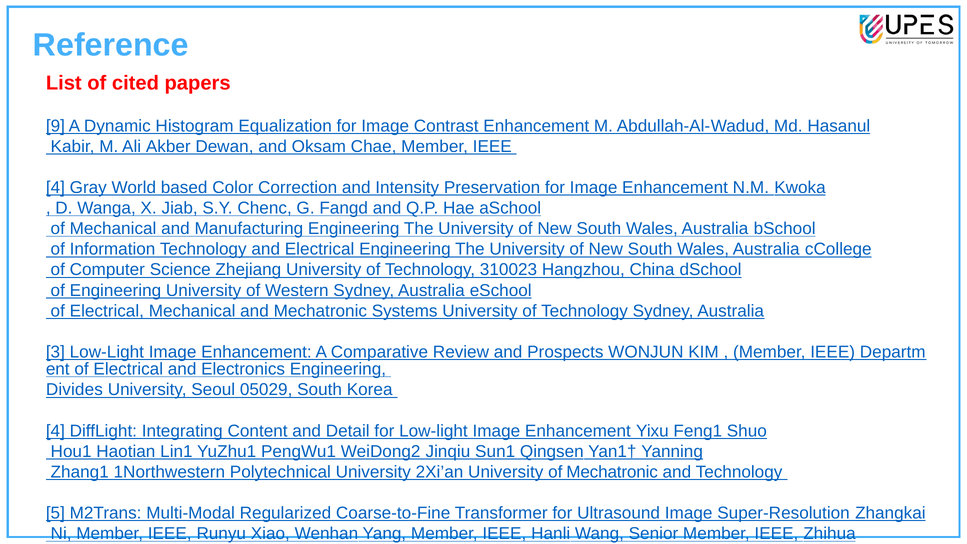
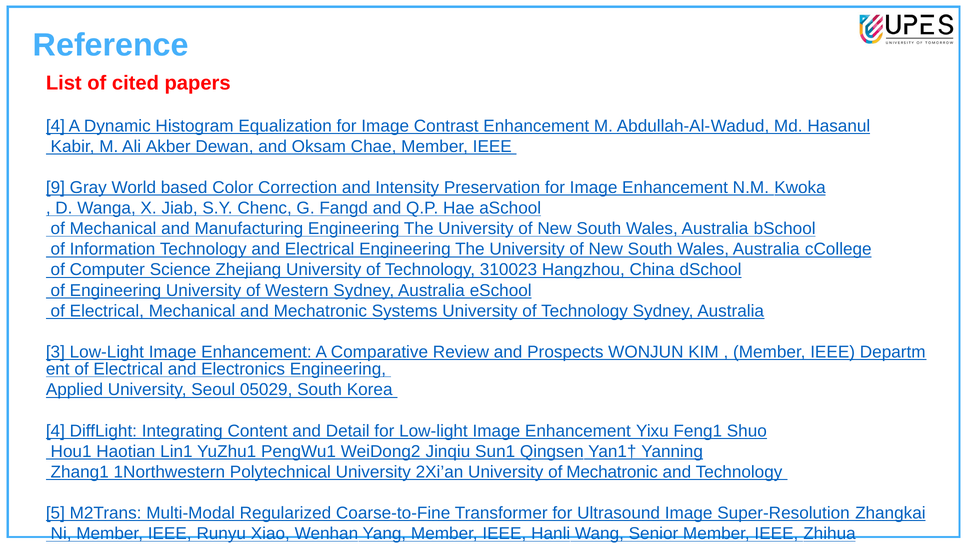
9: 9 -> 4 (55, 126)
4: 4 -> 9 (55, 188)
Divides: Divides -> Applied (74, 390)
